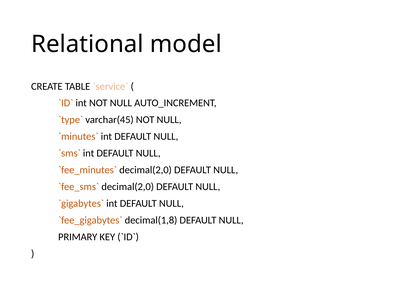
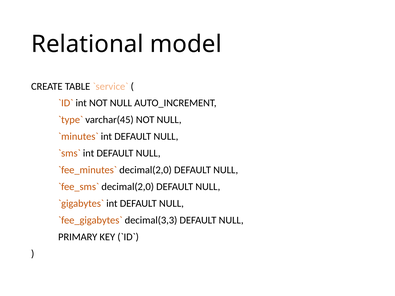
decimal(1,8: decimal(1,8 -> decimal(3,3 (151, 220)
